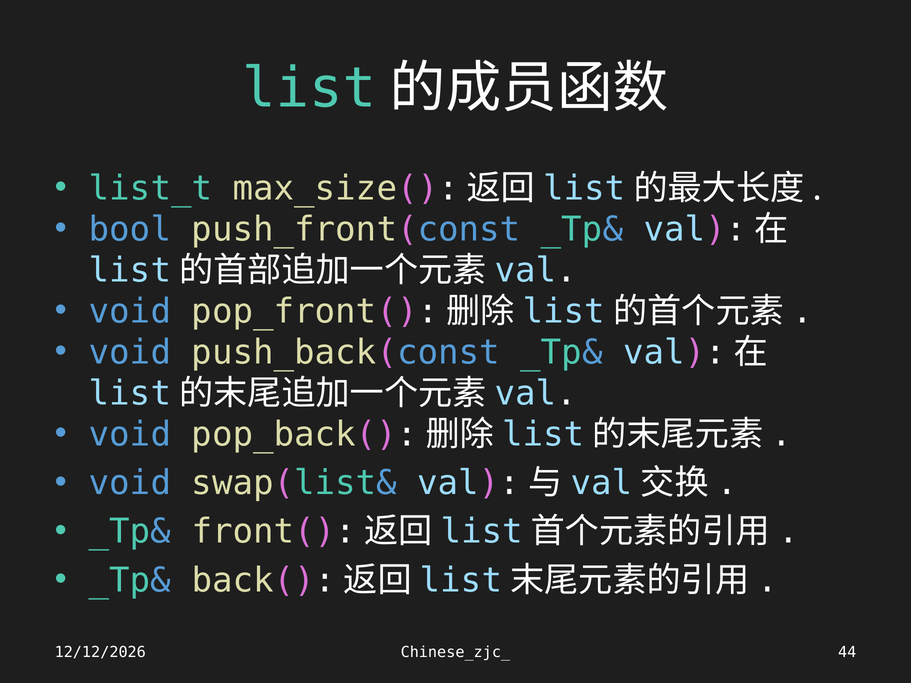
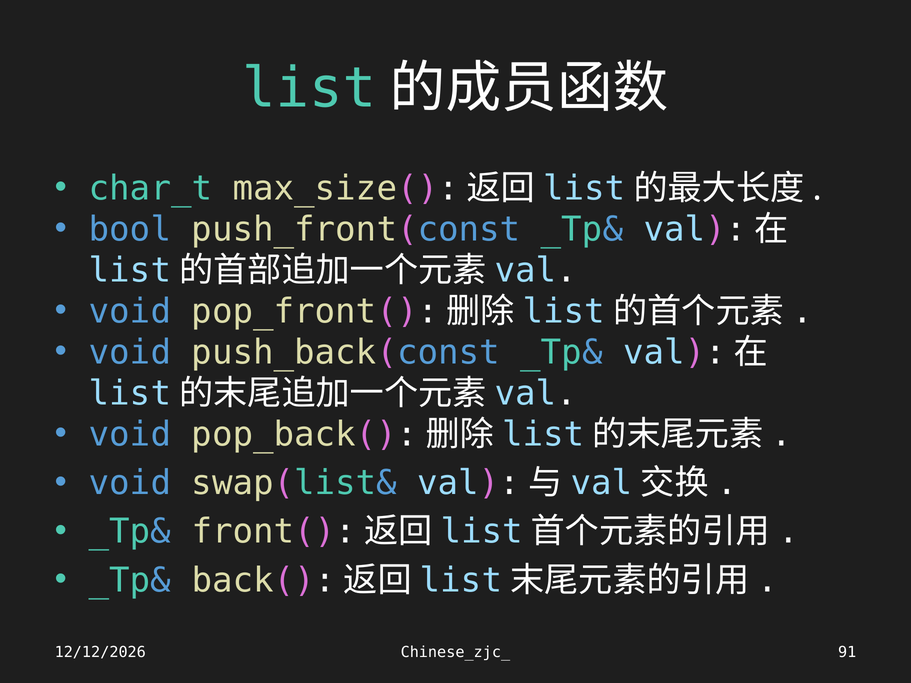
list_t: list_t -> char_t (151, 188)
44: 44 -> 91 (847, 652)
